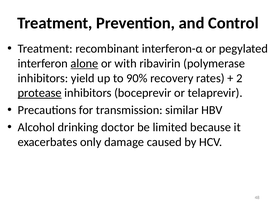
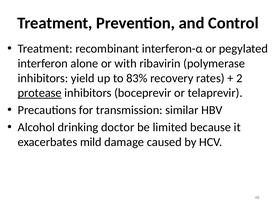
alone underline: present -> none (84, 63)
90%: 90% -> 83% (137, 78)
only: only -> mild (91, 142)
